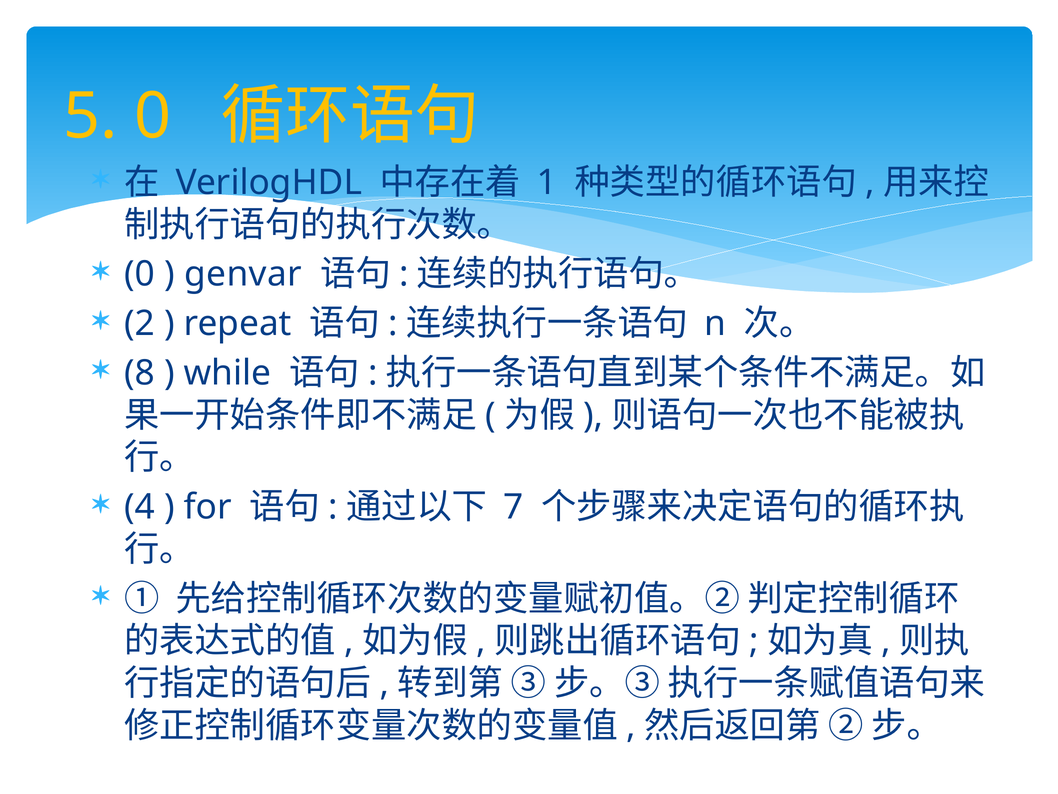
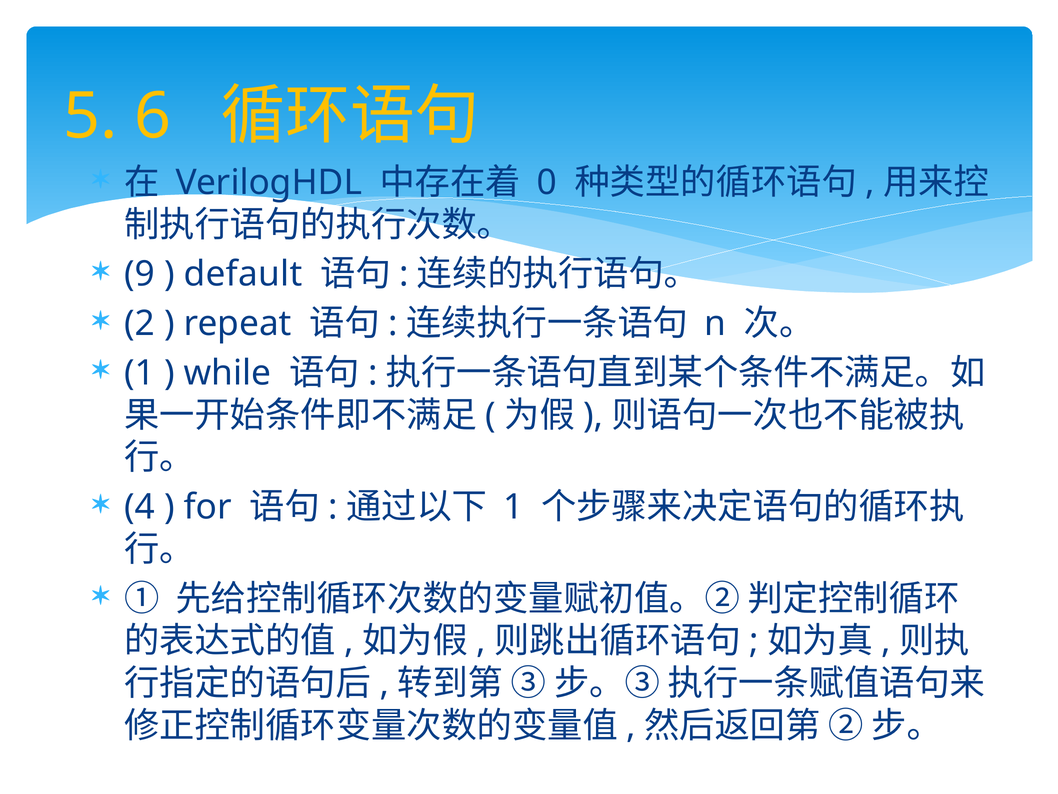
5 0: 0 -> 6 (153, 116)
1: 1 -> 0 (547, 182)
0: 0 -> 9 (140, 274)
genvar: genvar -> default (243, 274)
8: 8 -> 1 (140, 373)
7: 7 -> 1 (513, 507)
